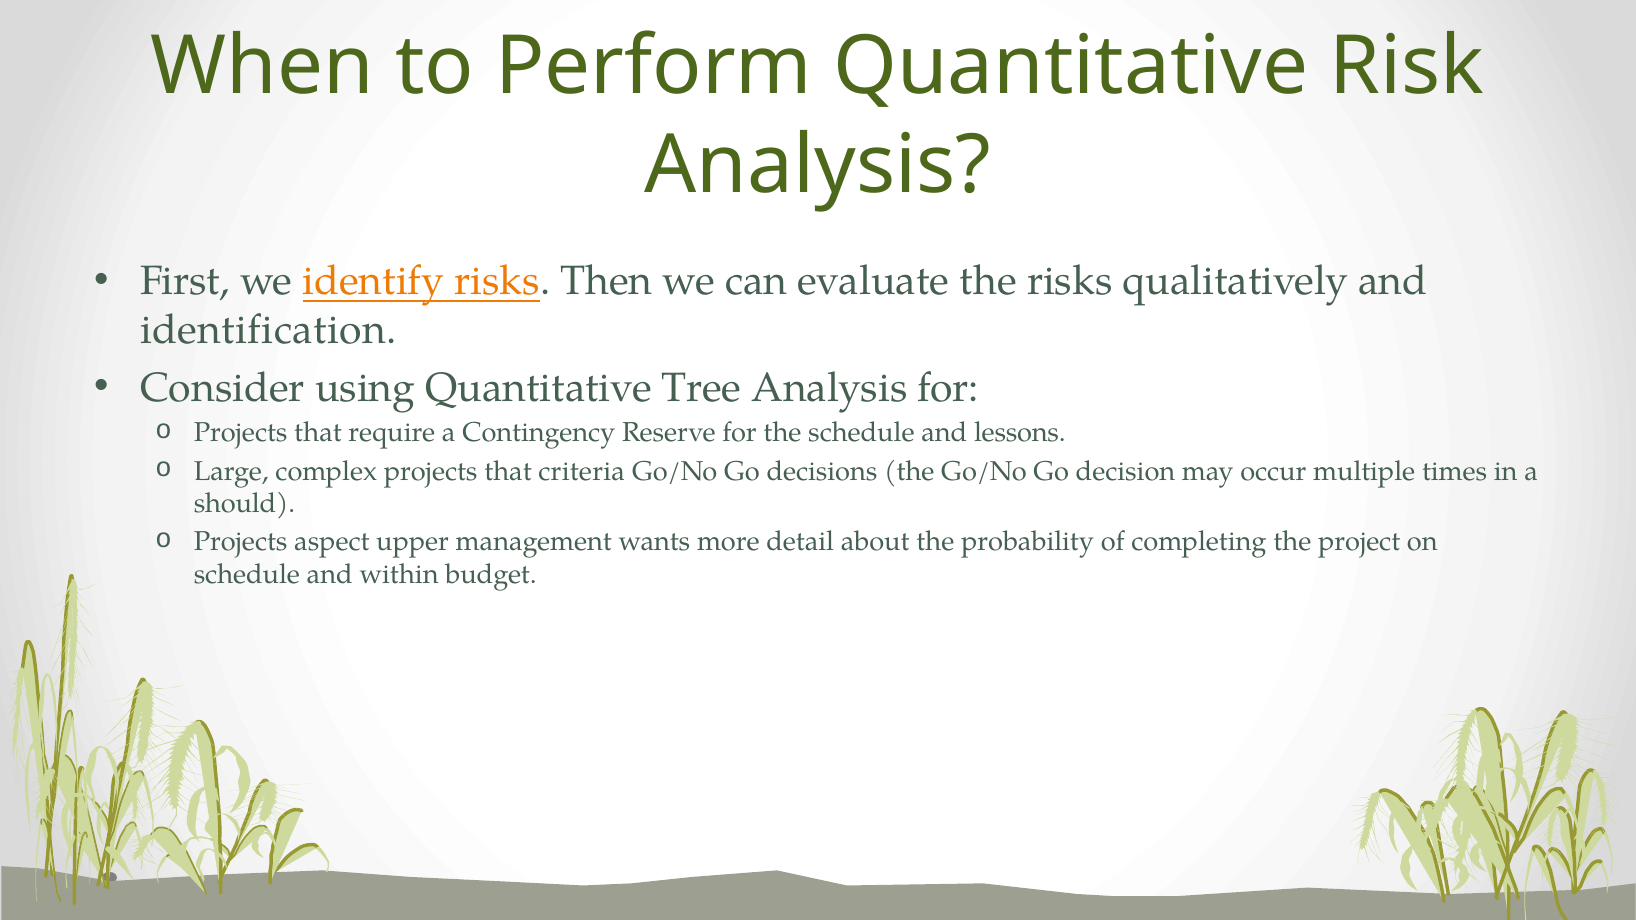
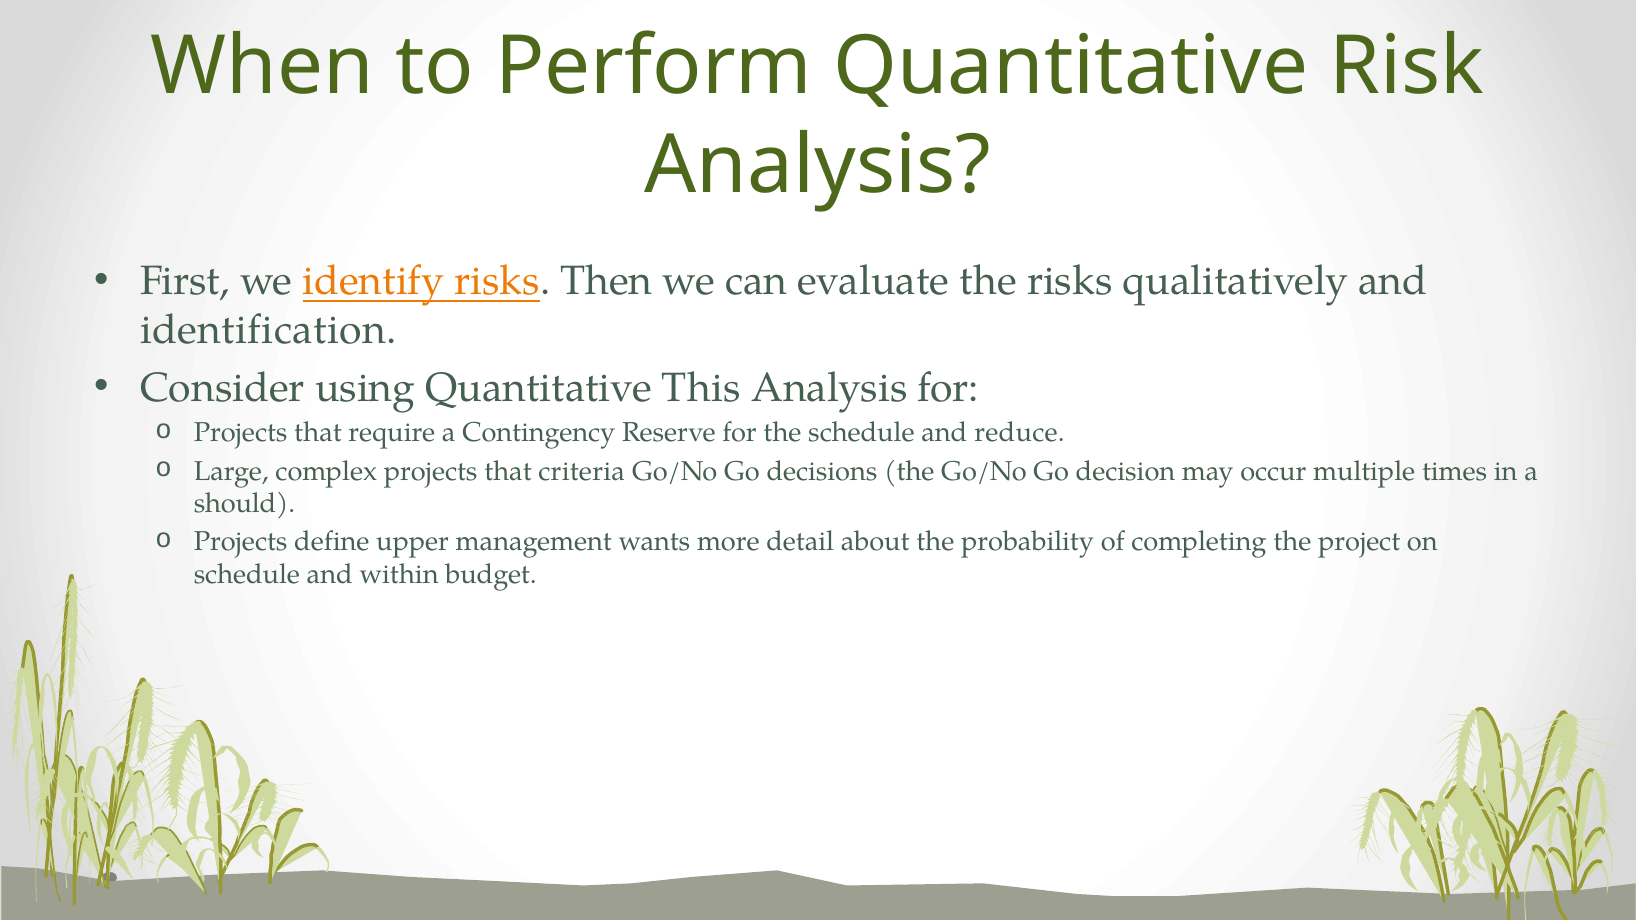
Tree: Tree -> This (701, 388)
lessons: lessons -> reduce (1020, 433)
aspect: aspect -> define (332, 542)
